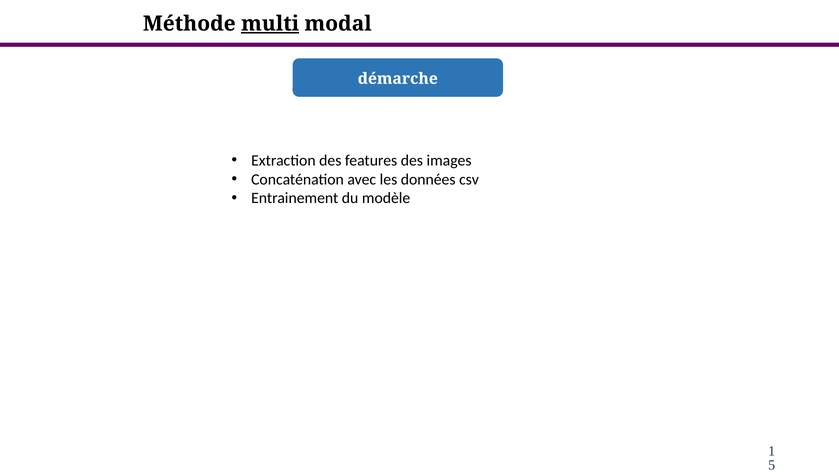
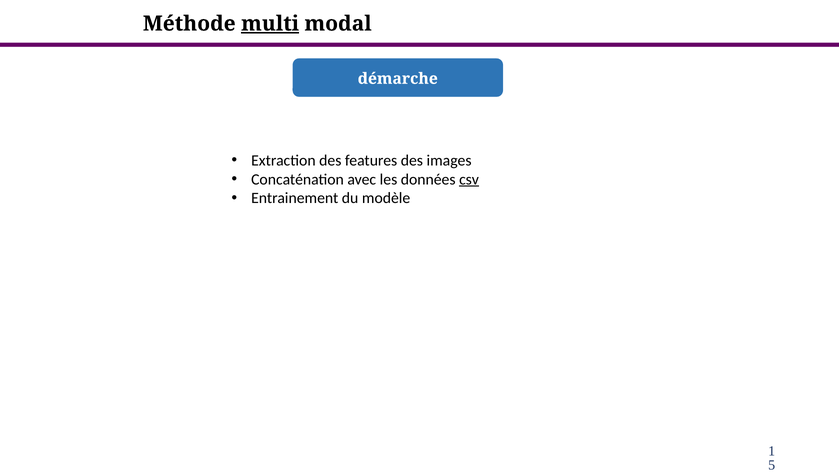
csv underline: none -> present (469, 179)
